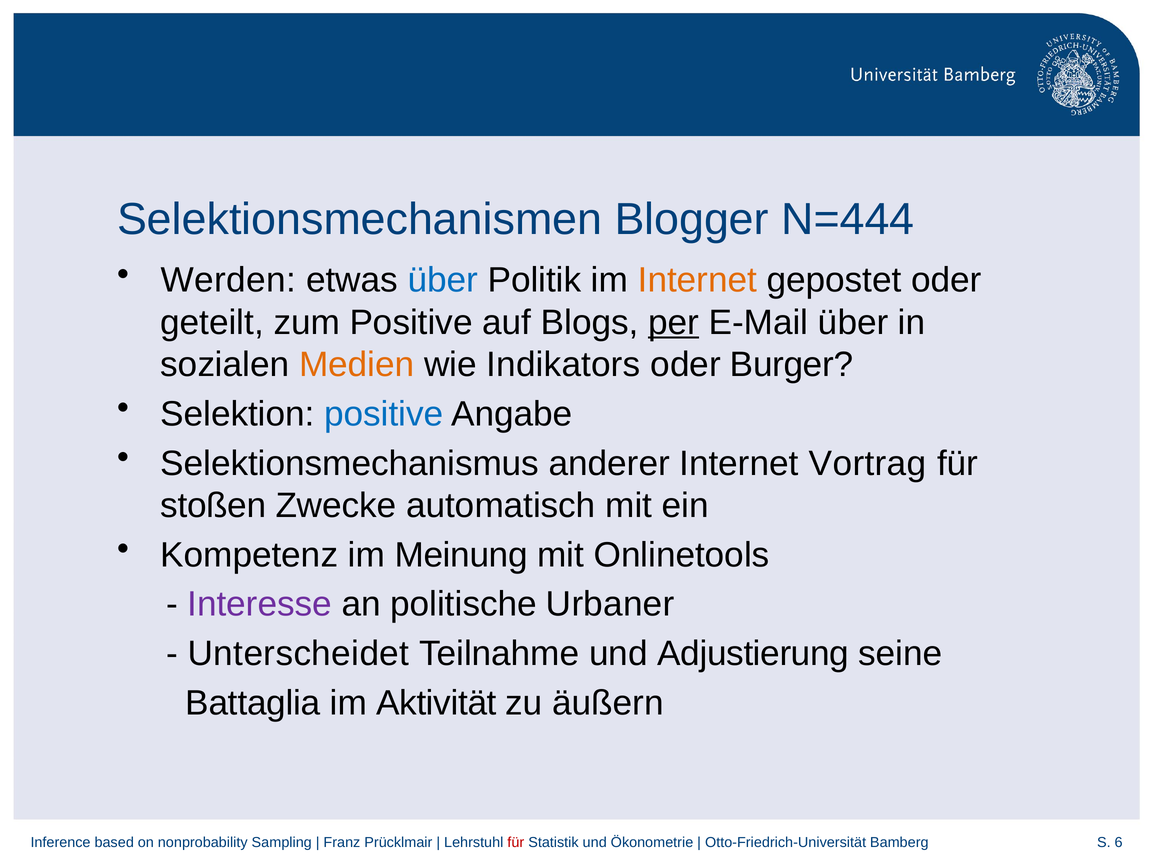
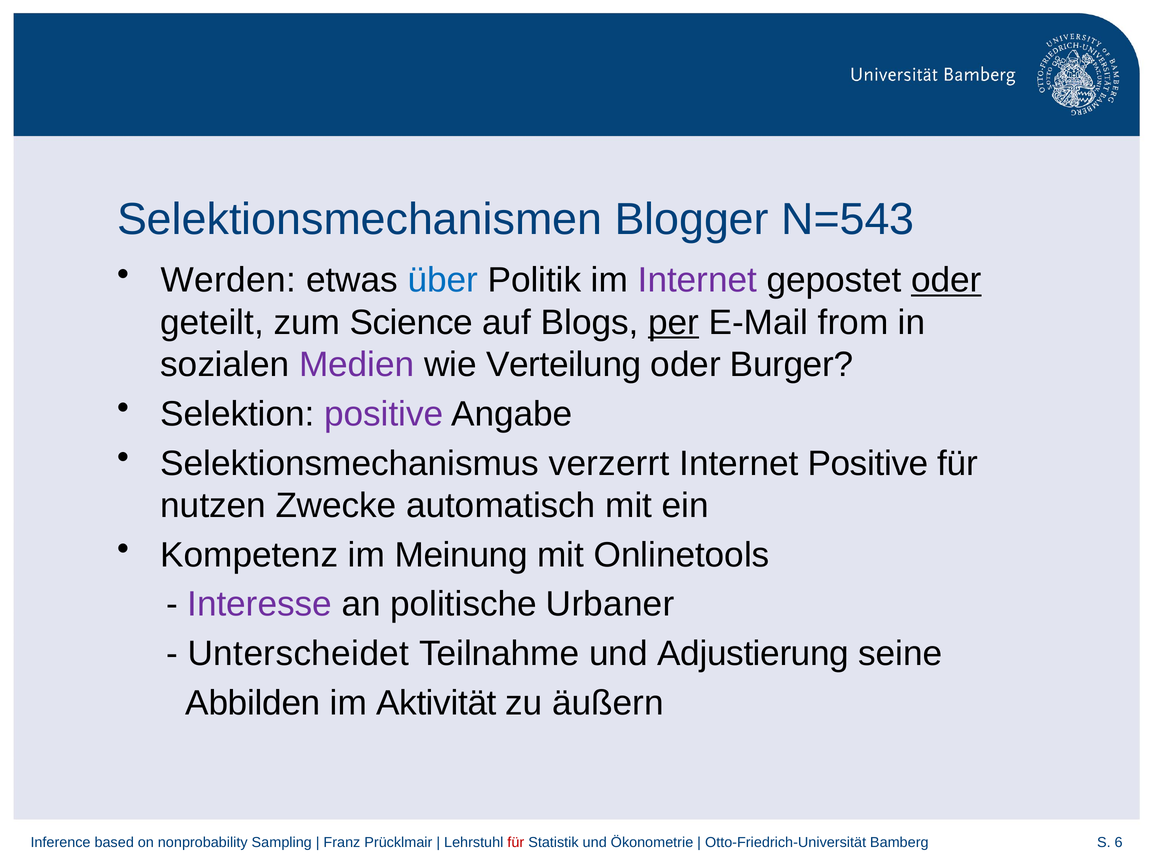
N=444: N=444 -> N=543 (848, 219)
Internet colour: orange -> purple (697, 280)
oder underline: none -> present (946, 280)
zum Positive: Positive -> Science (411, 322)
E-Mail über: über -> from (853, 322)
Medien colour: orange -> purple (357, 365)
Indikators: Indikators -> Verteilung (564, 365)
positive colour: blue -> purple (384, 414)
anderer: anderer -> verzerrt (609, 463)
Internet Vortrag: Vortrag -> Positive (868, 463)
stoßen: stoßen -> nutzen (213, 506)
Battaglia: Battaglia -> Abbilden (253, 703)
